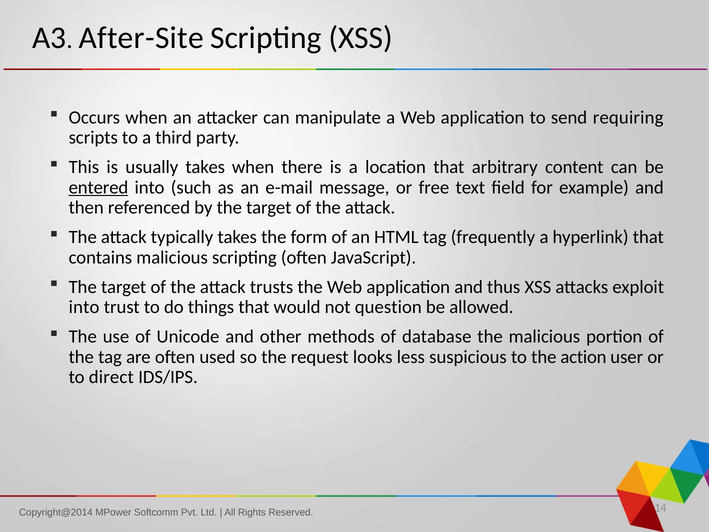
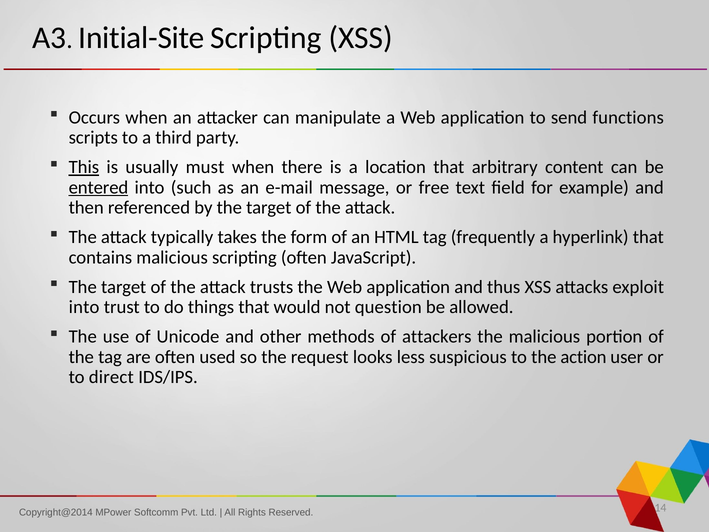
After-Site: After-Site -> Initial-Site (142, 38)
requiring: requiring -> functions (628, 117)
This underline: none -> present (84, 167)
usually takes: takes -> must (205, 167)
database: database -> attackers (437, 336)
